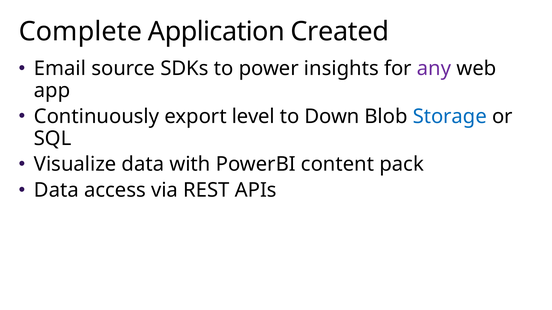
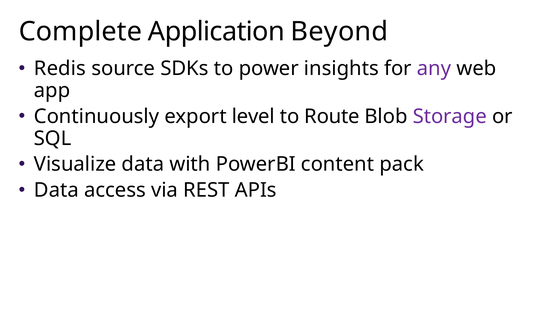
Created: Created -> Beyond (339, 32)
Email: Email -> Redis (60, 69)
Down: Down -> Route (332, 117)
Storage colour: blue -> purple (450, 117)
